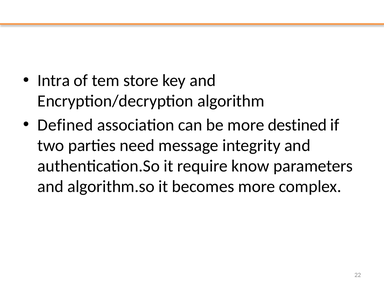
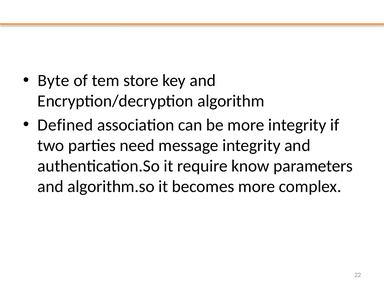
Intra: Intra -> Byte (54, 81)
more destined: destined -> integrity (297, 125)
